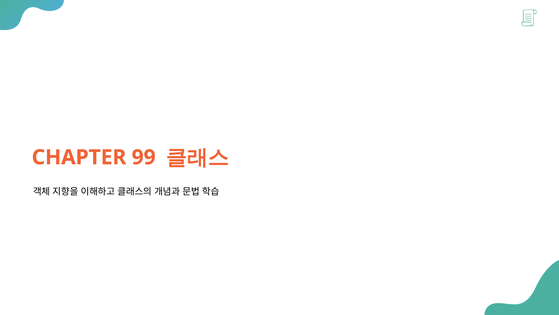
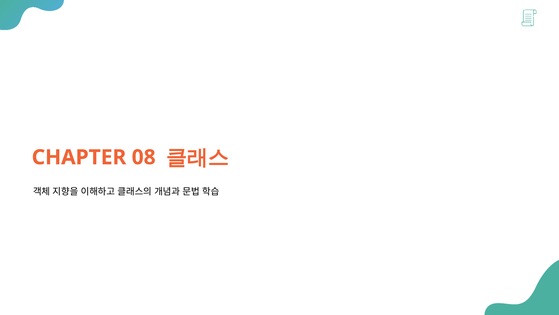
99: 99 -> 08 (144, 157)
